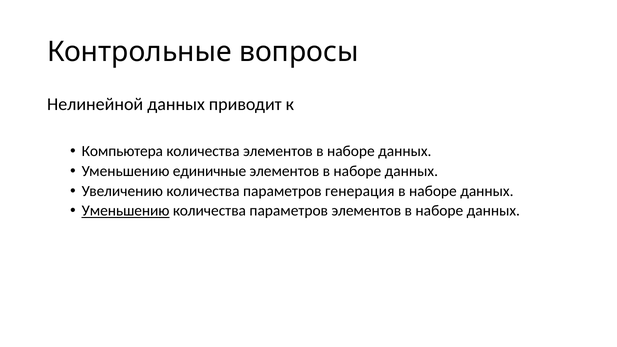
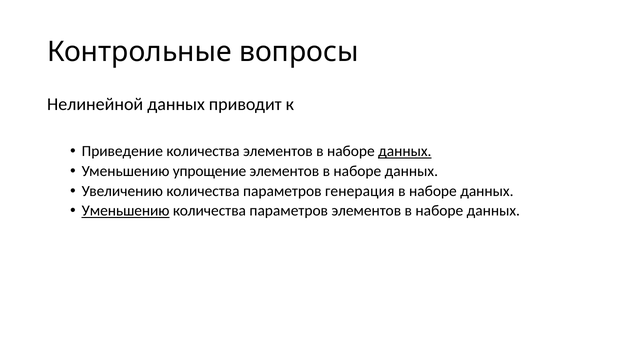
Компьютера: Компьютера -> Приведение (122, 151)
данных underline: none -> present (405, 151)
единичные: единичные -> упрощение (210, 171)
